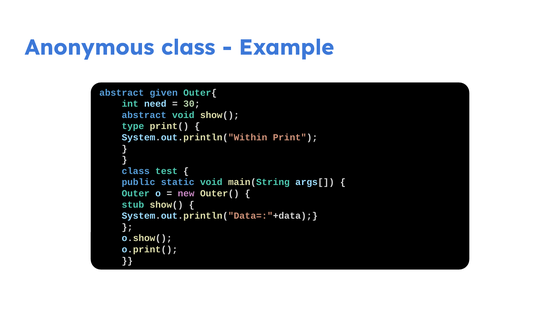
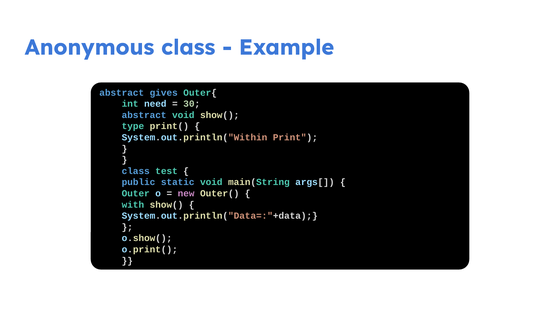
given: given -> gives (164, 93)
stub: stub -> with (133, 205)
